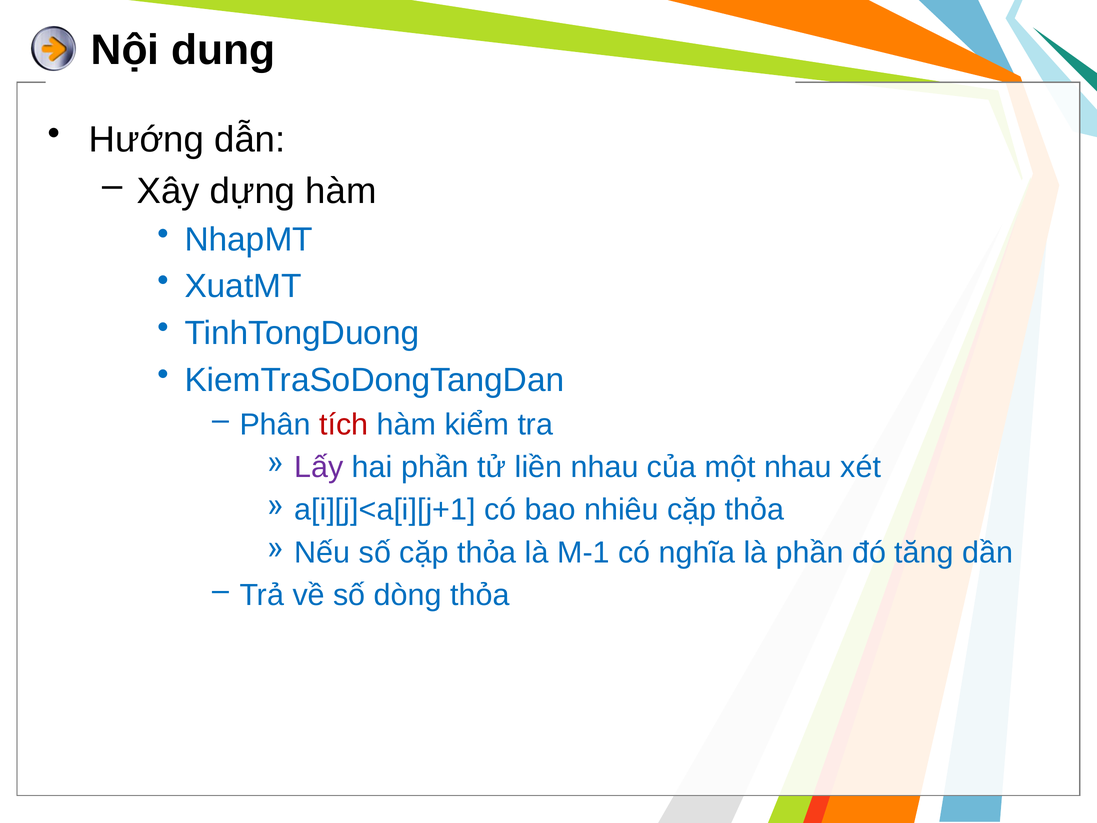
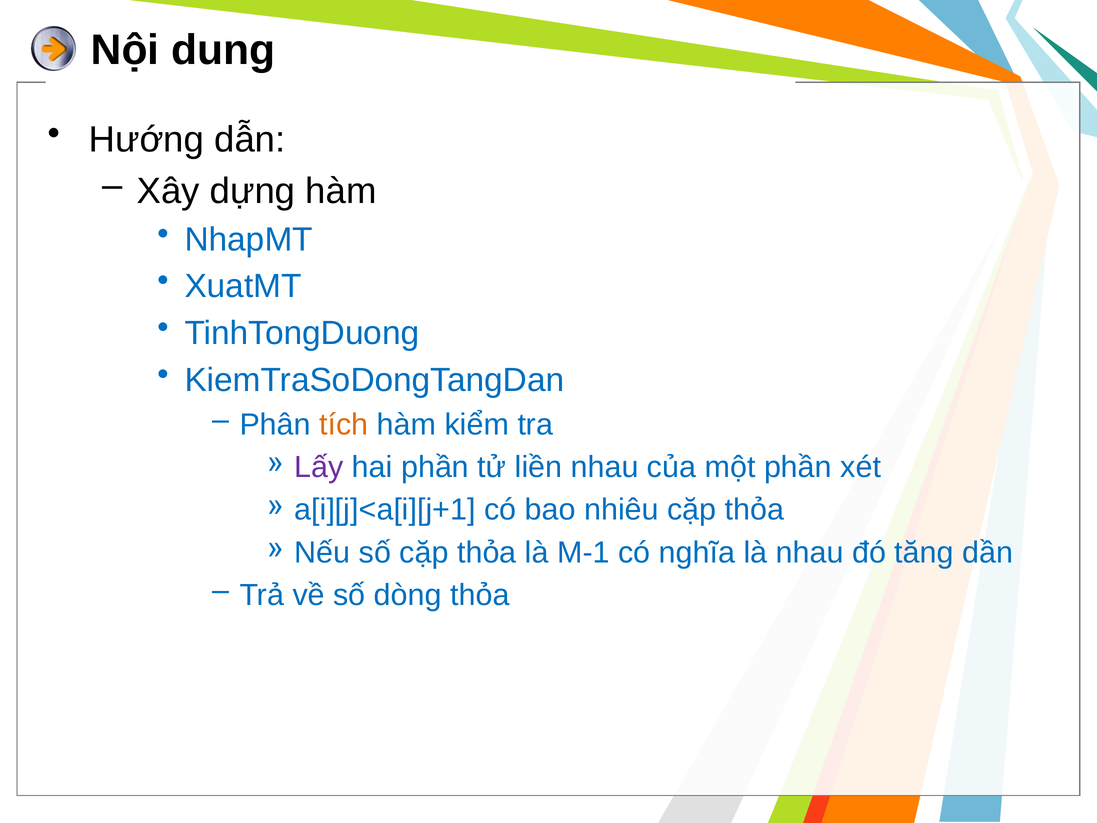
tích colour: red -> orange (344, 424)
một nhau: nhau -> phần (798, 467)
là phần: phần -> nhau (810, 552)
